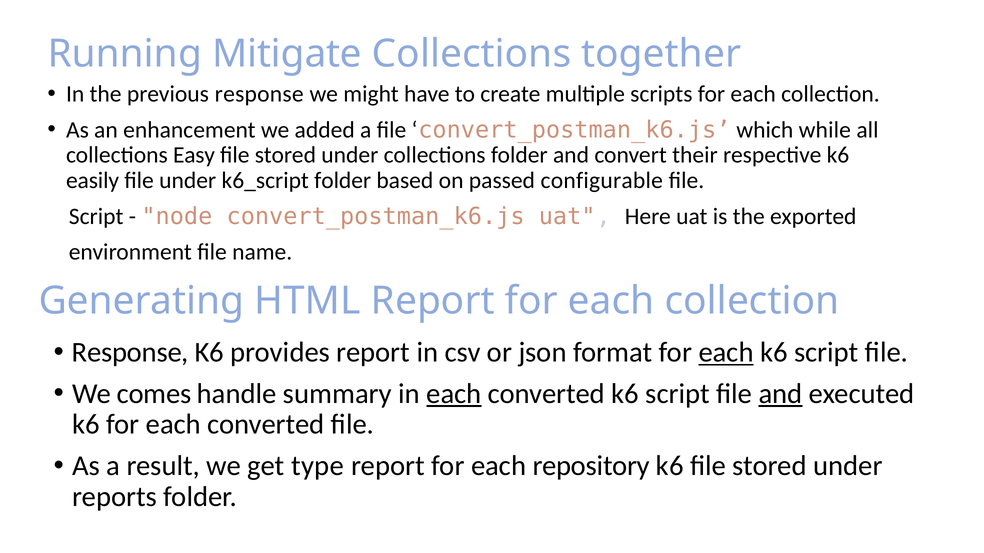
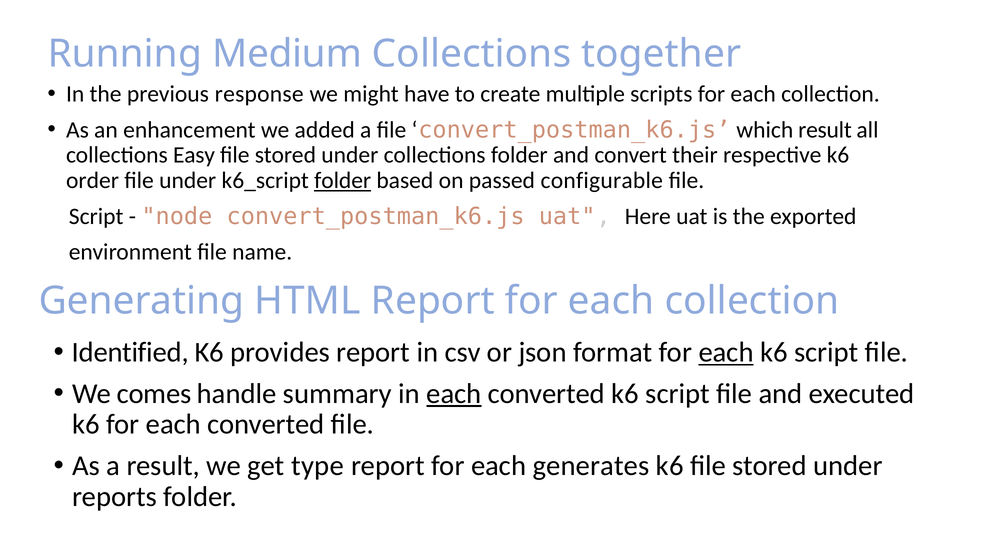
Mitigate: Mitigate -> Medium (287, 54)
which while: while -> result (825, 130)
easily: easily -> order (92, 181)
folder underline: none -> present (343, 181)
Response: Response -> Identified (130, 353)
and underline: present -> none (781, 394)
repository: repository -> generates (591, 466)
